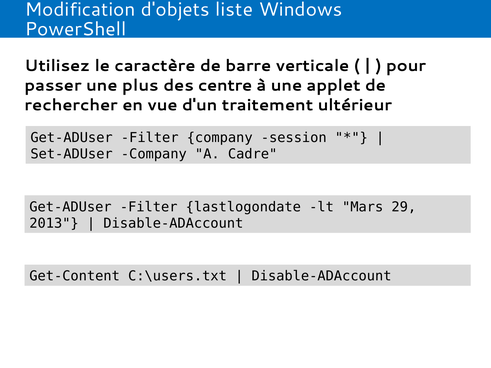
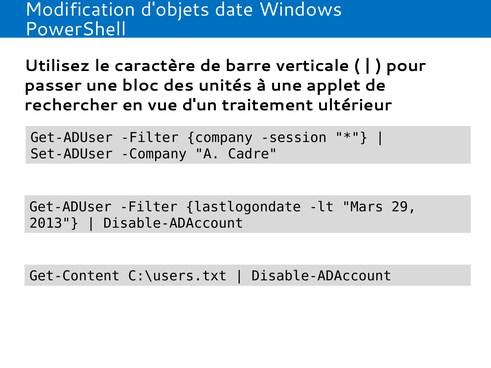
liste: liste -> date (234, 10)
plus: plus -> bloc (140, 85)
centre: centre -> unités (225, 85)
